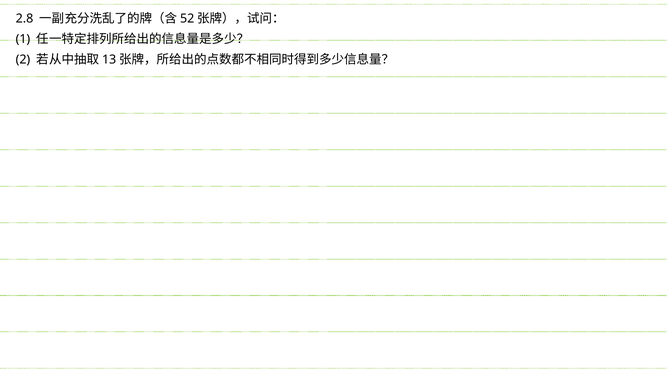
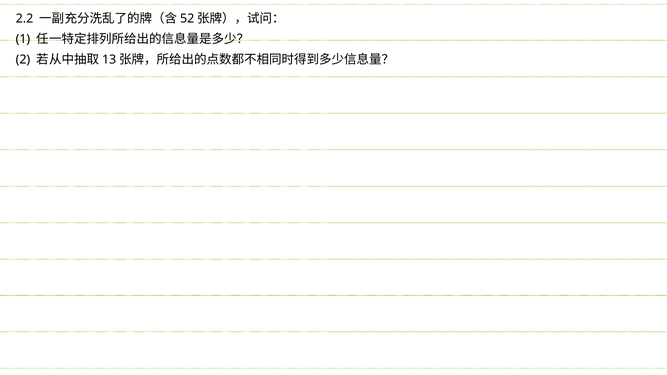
2.8: 2.8 -> 2.2 (24, 19)
